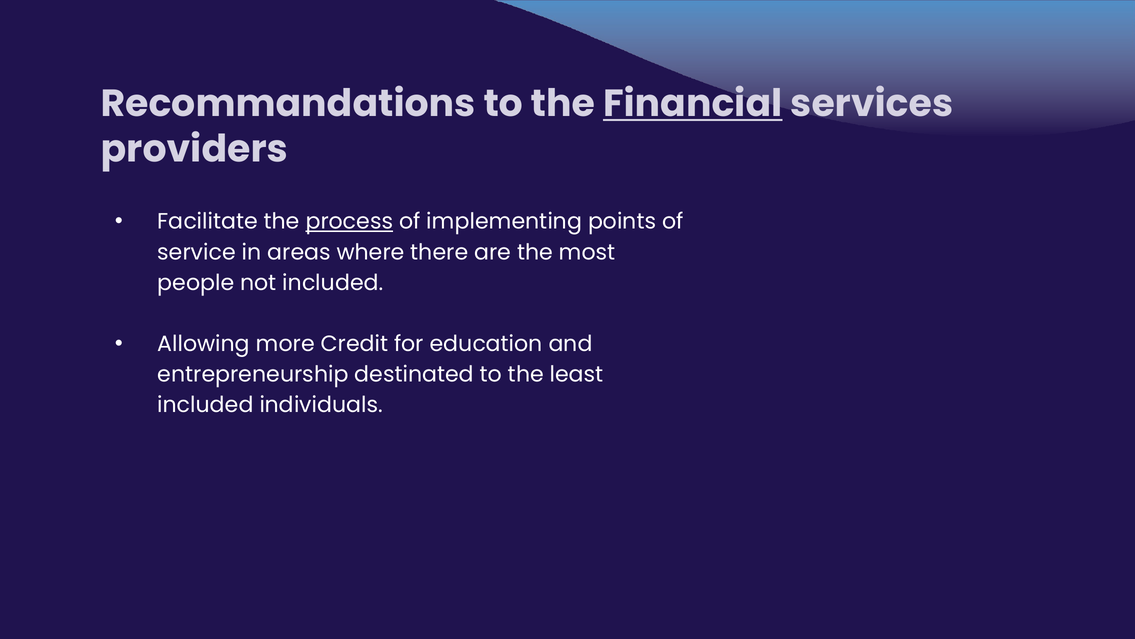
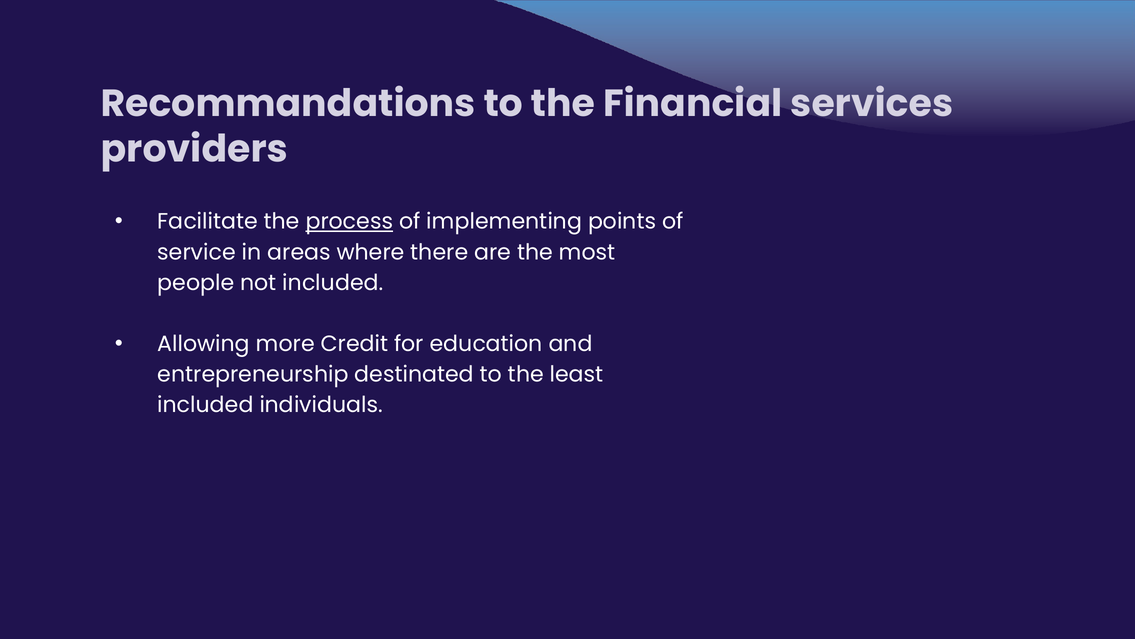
Financial underline: present -> none (693, 104)
